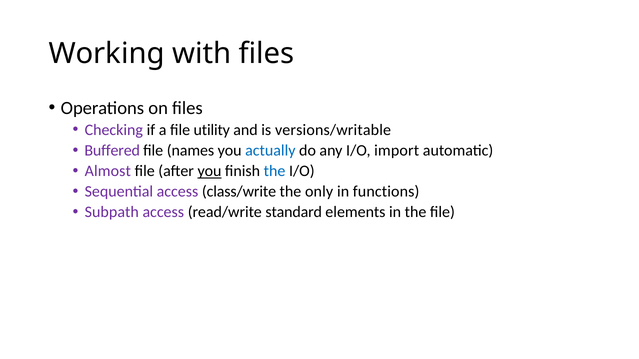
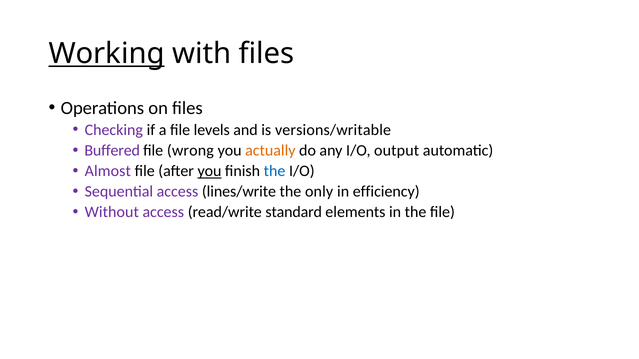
Working underline: none -> present (107, 54)
utility: utility -> levels (212, 130)
names: names -> wrong (190, 151)
actually colour: blue -> orange (270, 151)
import: import -> output (397, 151)
class/write: class/write -> lines/write (239, 192)
functions: functions -> efficiency (386, 192)
Subpath: Subpath -> Without (112, 212)
